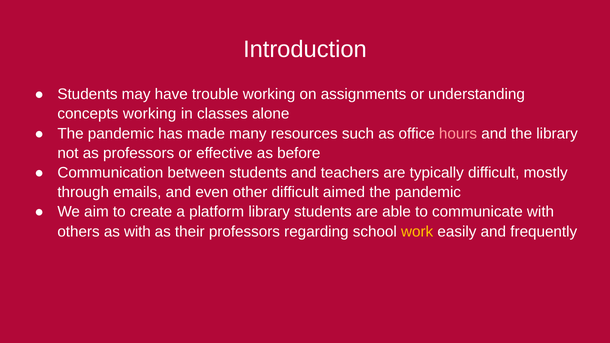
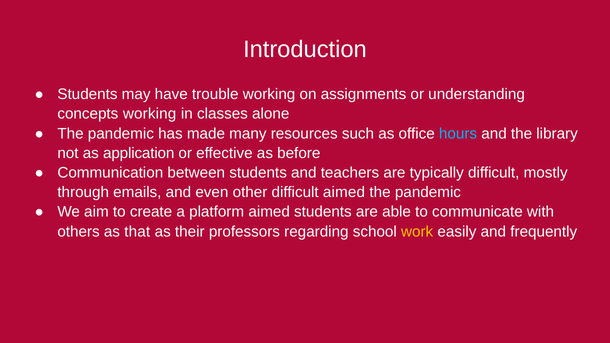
hours colour: pink -> light blue (458, 134)
as professors: professors -> application (139, 153)
platform library: library -> aimed (269, 212)
as with: with -> that (137, 232)
